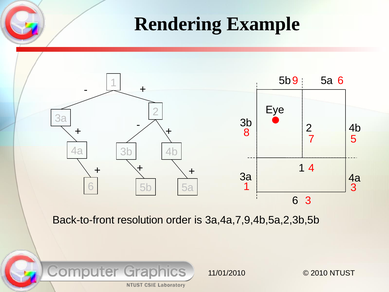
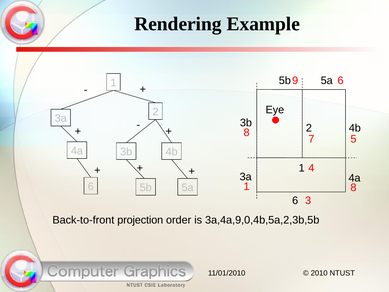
1 3: 3 -> 8 (354, 187)
resolution: resolution -> projection (140, 220)
3a,4a,7,9,4b,5a,2,3b,5b: 3a,4a,7,9,4b,5a,2,3b,5b -> 3a,4a,9,0,4b,5a,2,3b,5b (262, 220)
